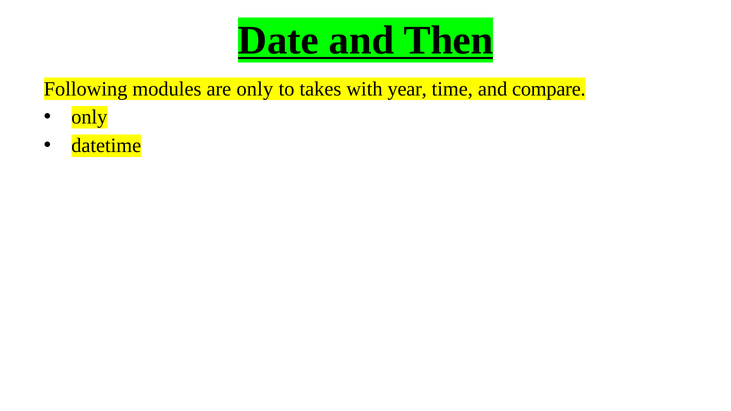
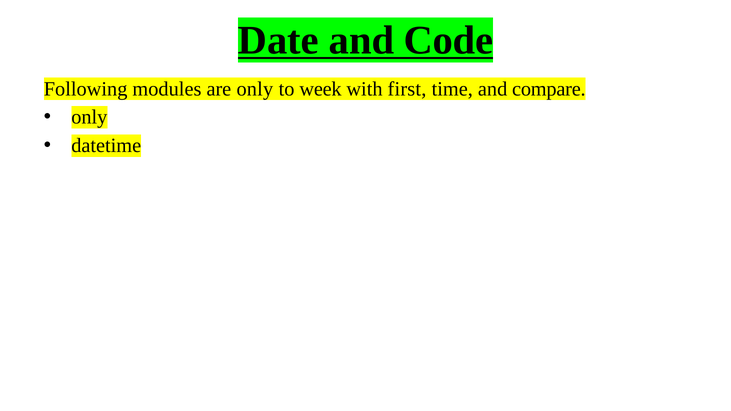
Then: Then -> Code (449, 40)
takes: takes -> week (321, 89)
year: year -> first (407, 89)
